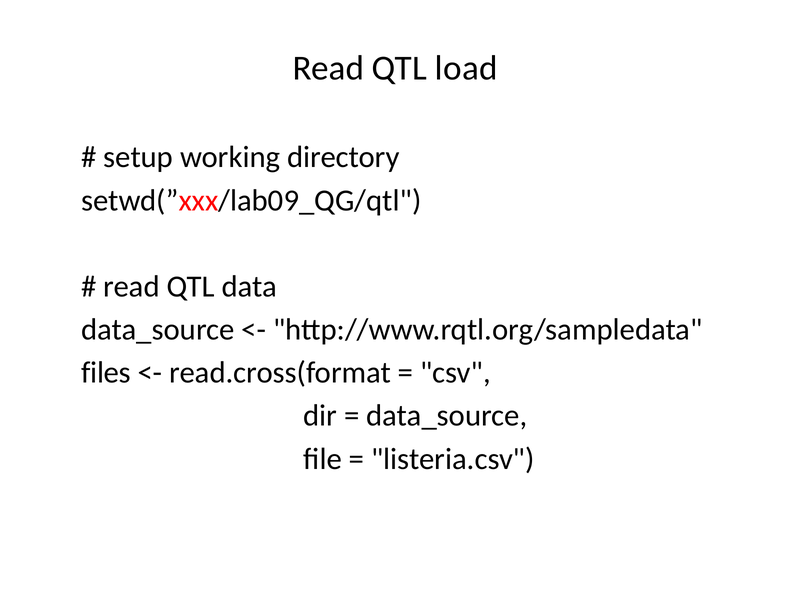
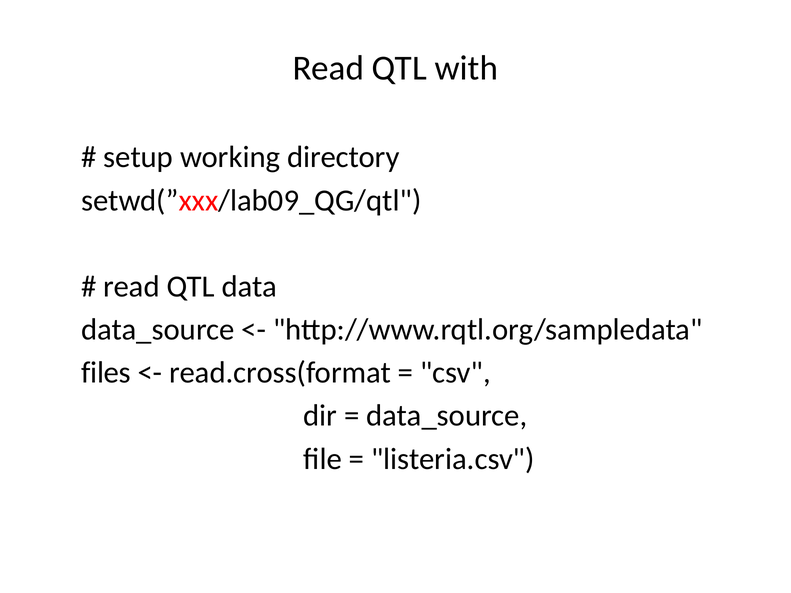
load: load -> with (466, 68)
